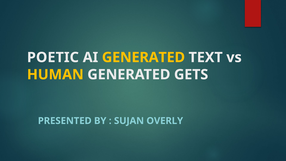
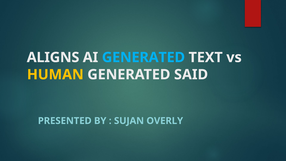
POETIC: POETIC -> ALIGNS (53, 57)
GENERATED colour: yellow -> light blue (143, 57)
GETS: GETS -> SAID (191, 75)
